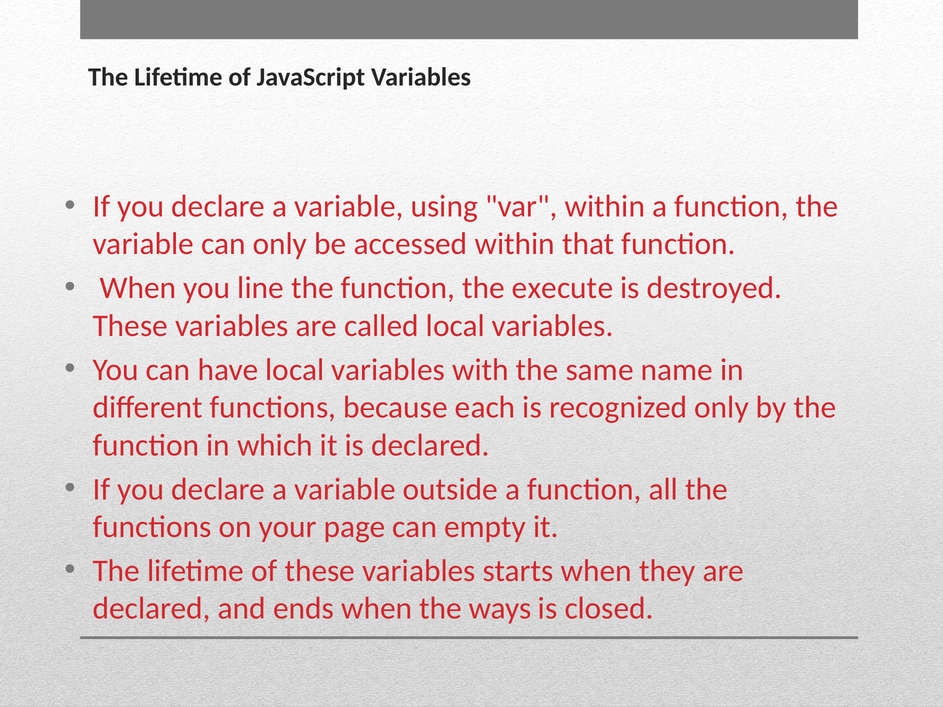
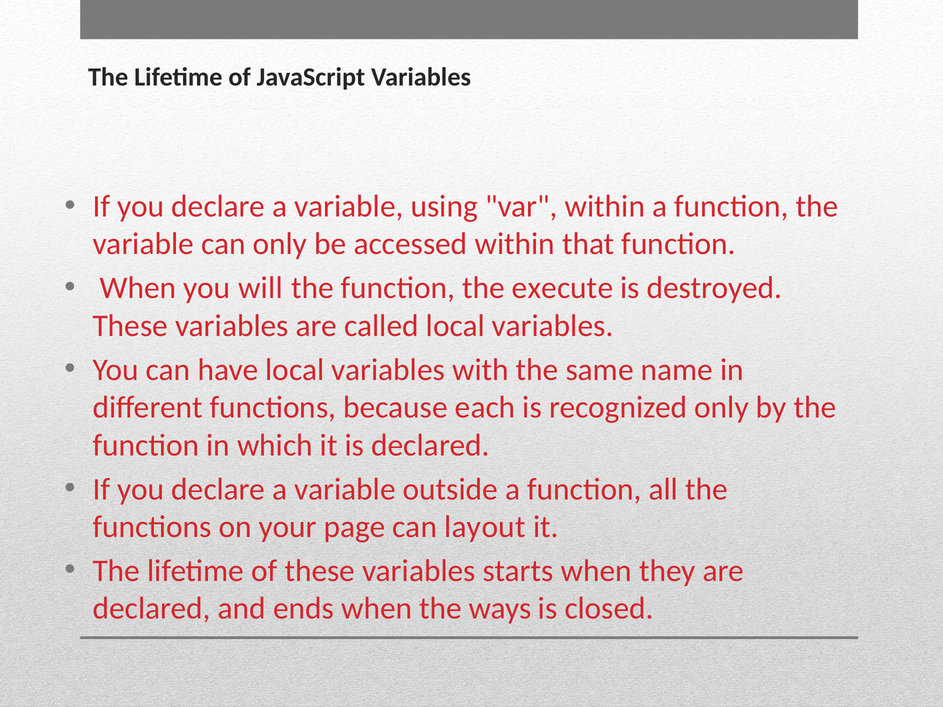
line: line -> will (261, 288)
empty: empty -> layout (485, 527)
